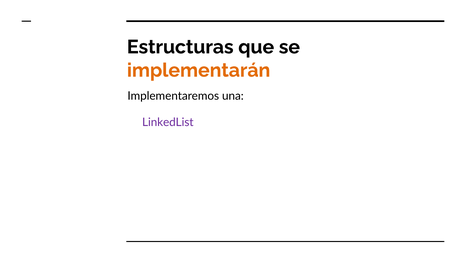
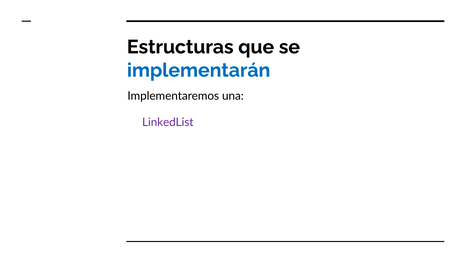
implementarán colour: orange -> blue (199, 70)
